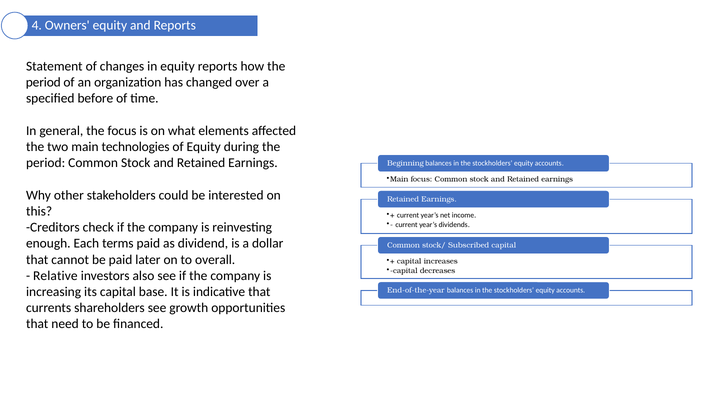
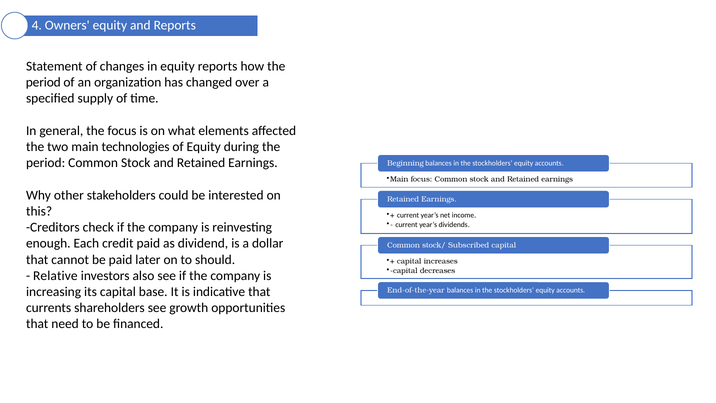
before: before -> supply (95, 98)
terms: terms -> credit (118, 243)
overall: overall -> should (215, 259)
